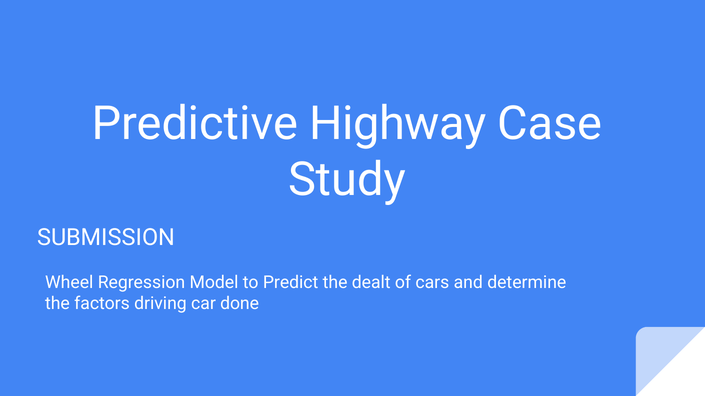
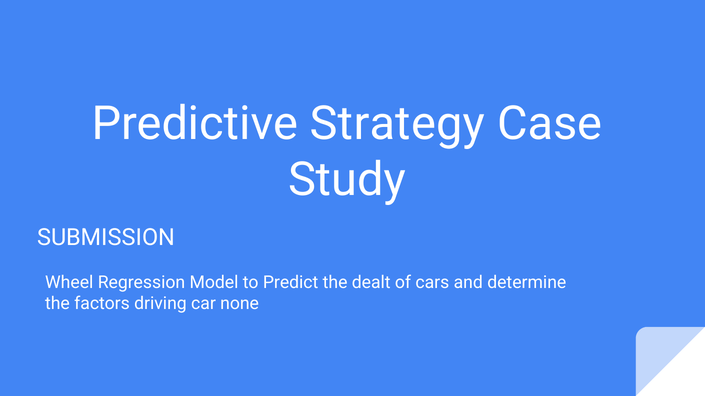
Highway: Highway -> Strategy (397, 124)
done: done -> none (240, 304)
